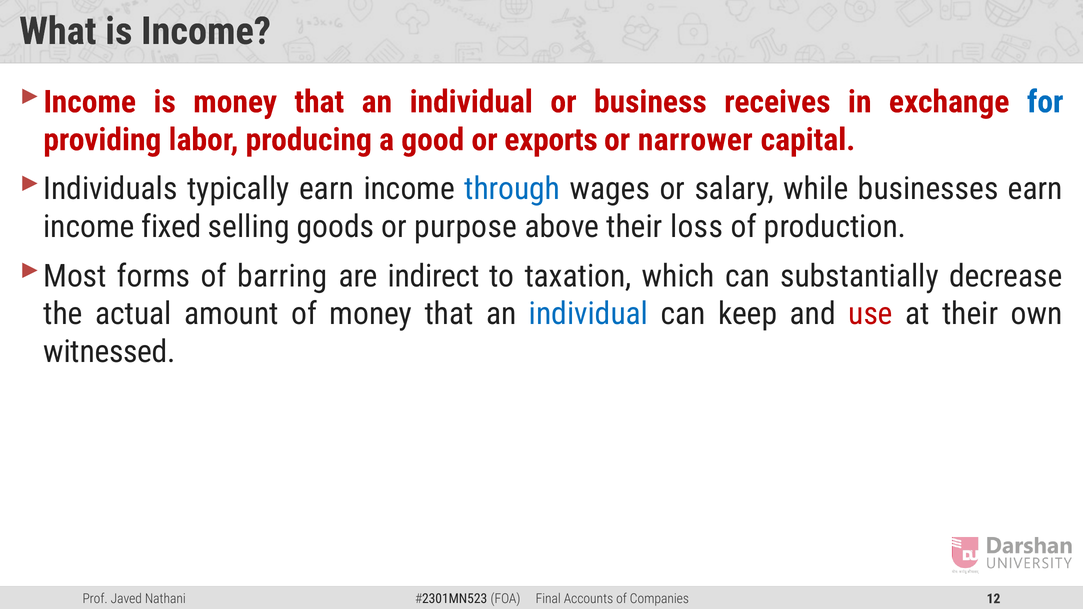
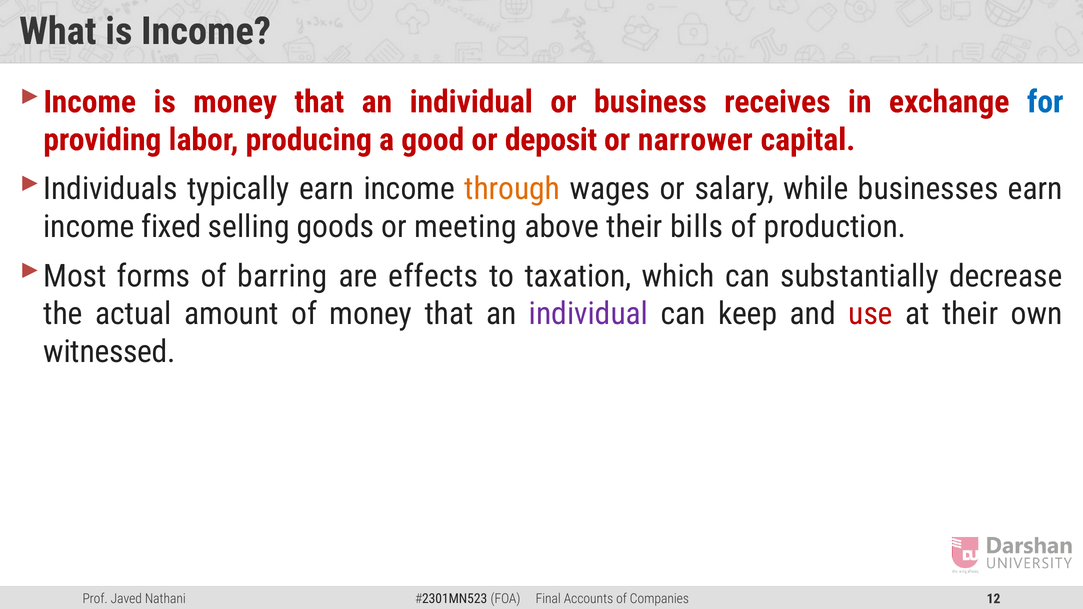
exports: exports -> deposit (551, 140)
through colour: blue -> orange (512, 189)
purpose: purpose -> meeting (466, 227)
loss: loss -> bills (697, 227)
indirect: indirect -> effects (433, 276)
individual colour: blue -> purple (589, 314)
